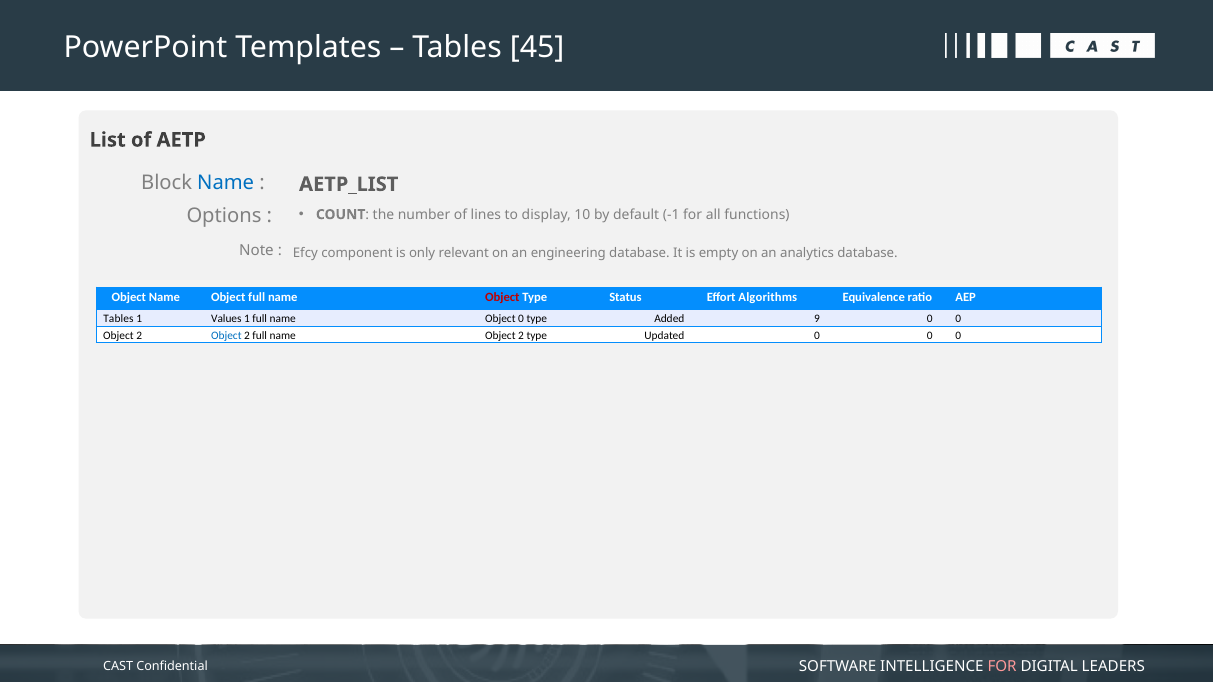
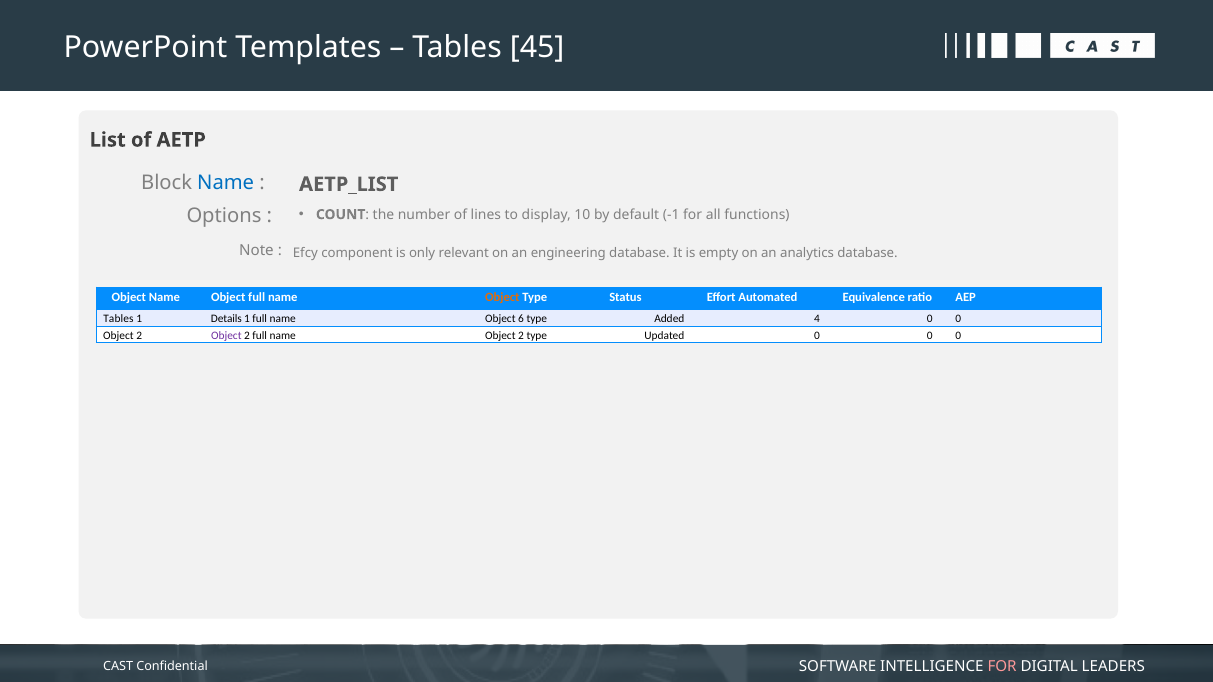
Object colour: red -> orange (502, 297)
Algorithms: Algorithms -> Automated (768, 297)
Values: Values -> Details (226, 319)
Object 0: 0 -> 6 (521, 319)
9: 9 -> 4 (817, 319)
Object colour: blue -> purple (226, 336)
